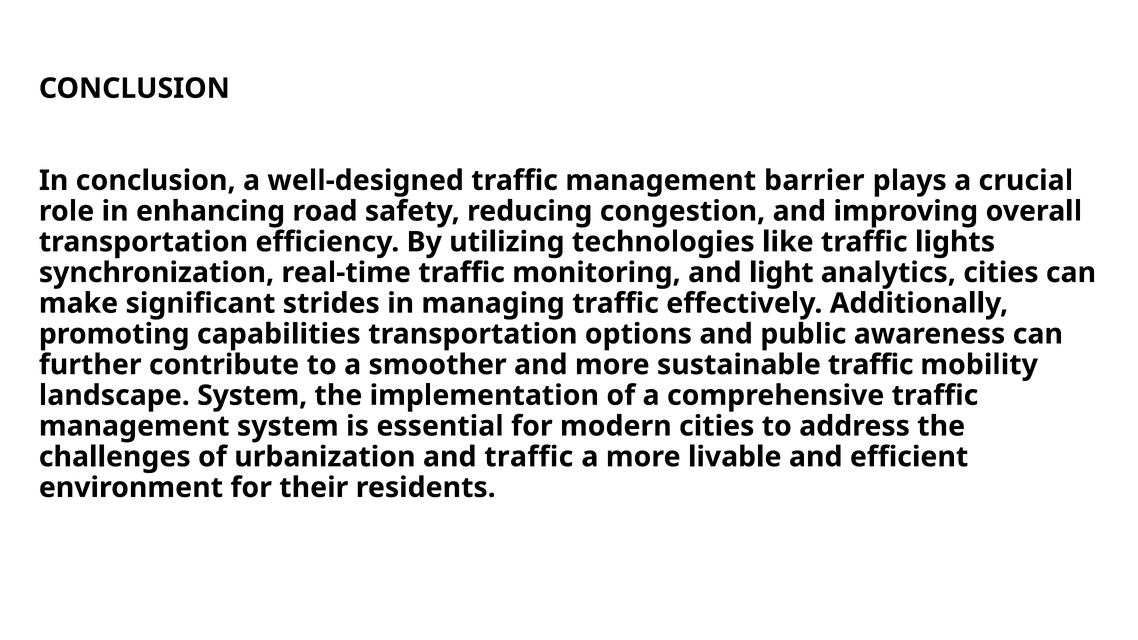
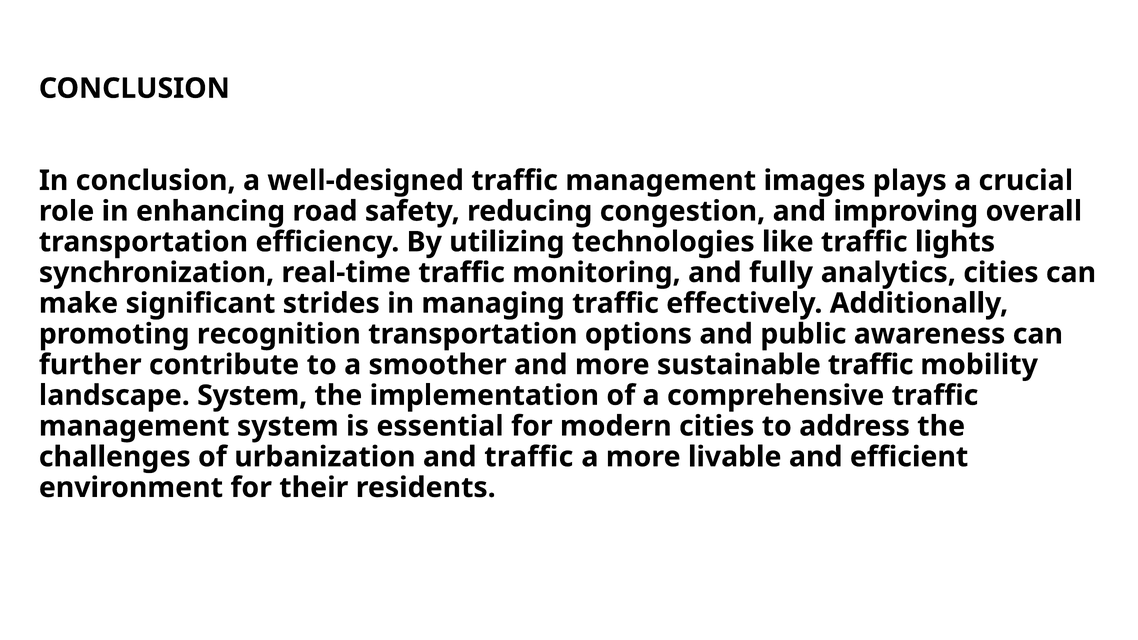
barrier: barrier -> images (814, 181)
light: light -> fully (781, 273)
capabilities: capabilities -> recognition (279, 334)
